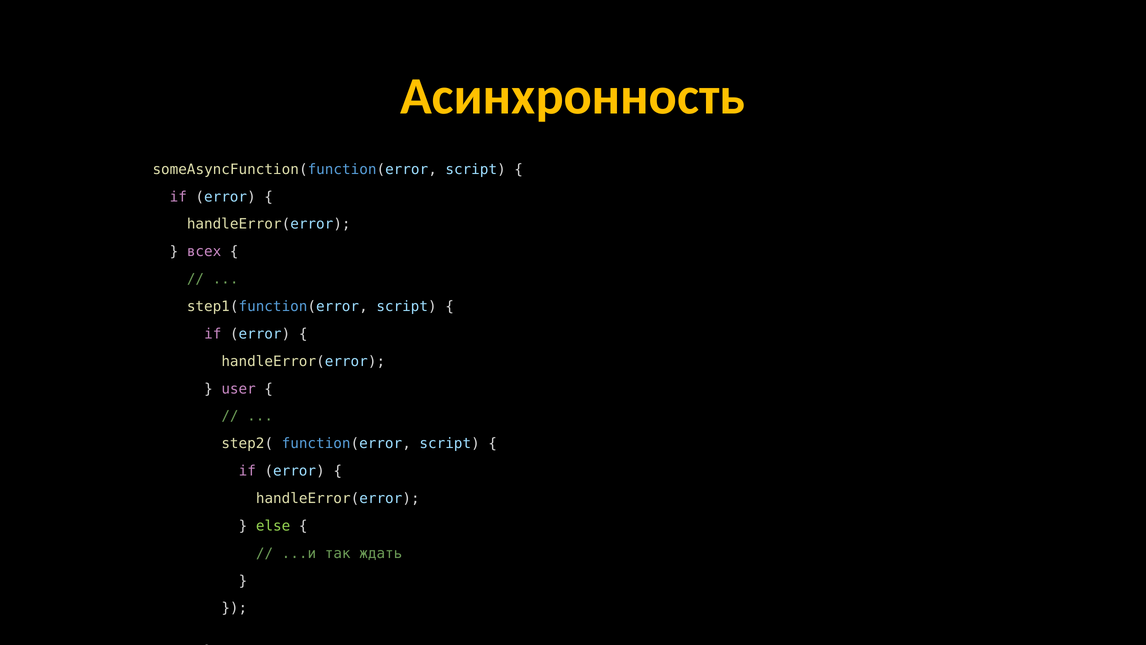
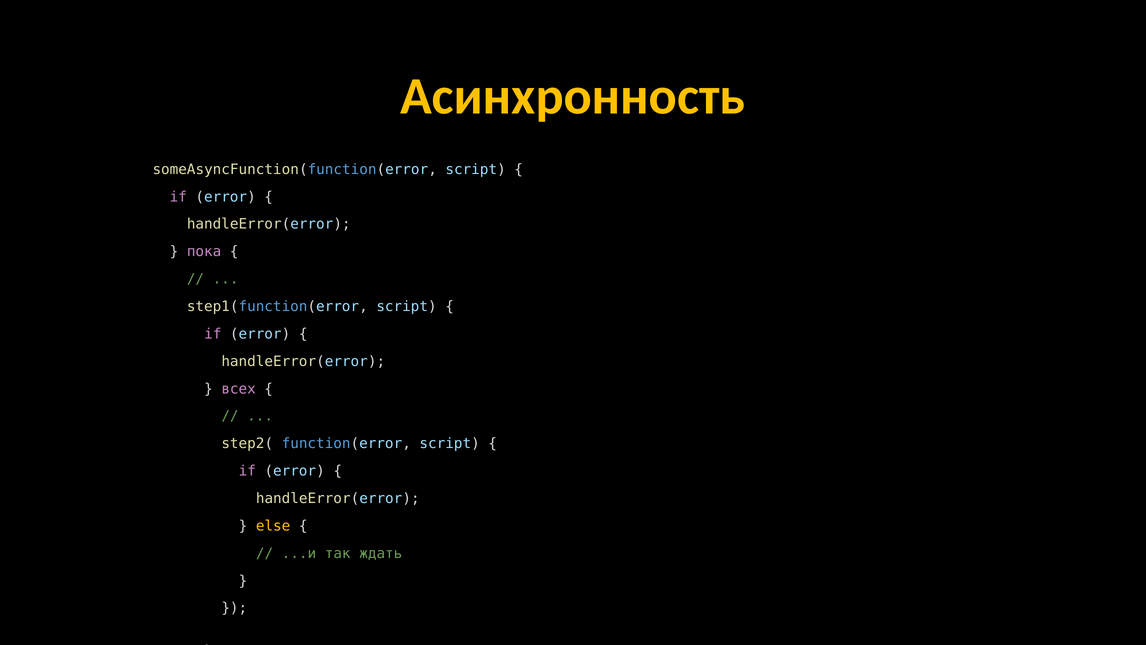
всех: всех -> пока (204, 252)
user: user -> всех (239, 389)
else colour: light green -> yellow (273, 526)
